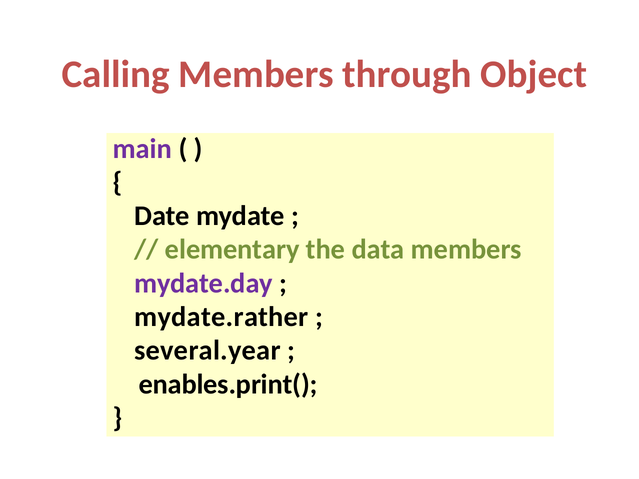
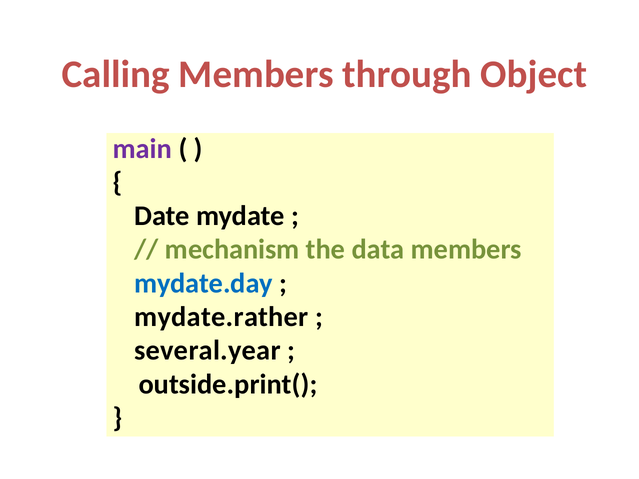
elementary: elementary -> mechanism (232, 250)
mydate.day colour: purple -> blue (203, 283)
enables.print(: enables.print( -> outside.print( (228, 384)
